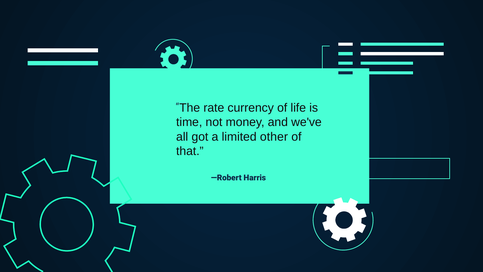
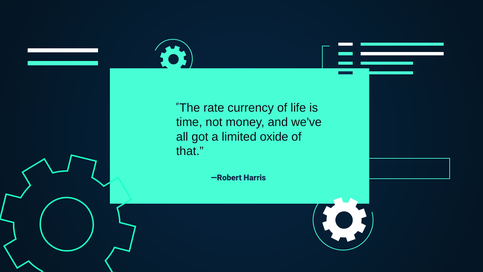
other: other -> oxide (274, 137)
